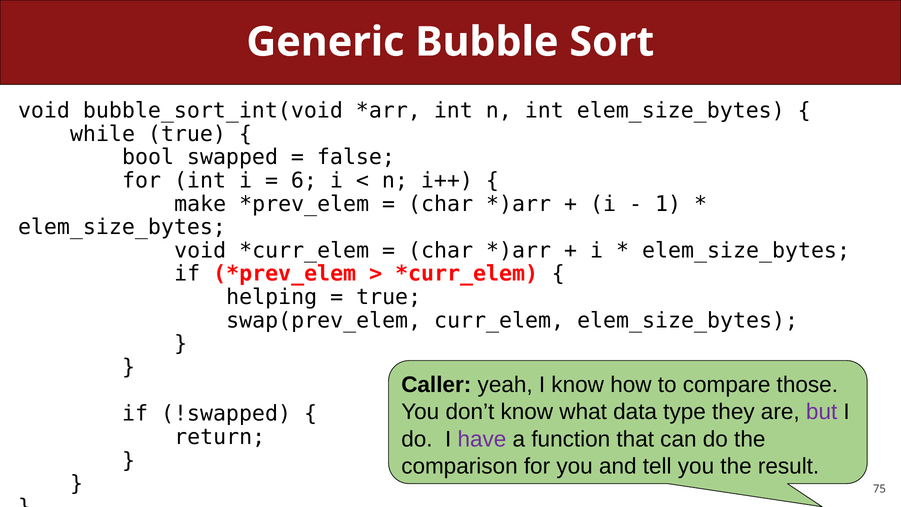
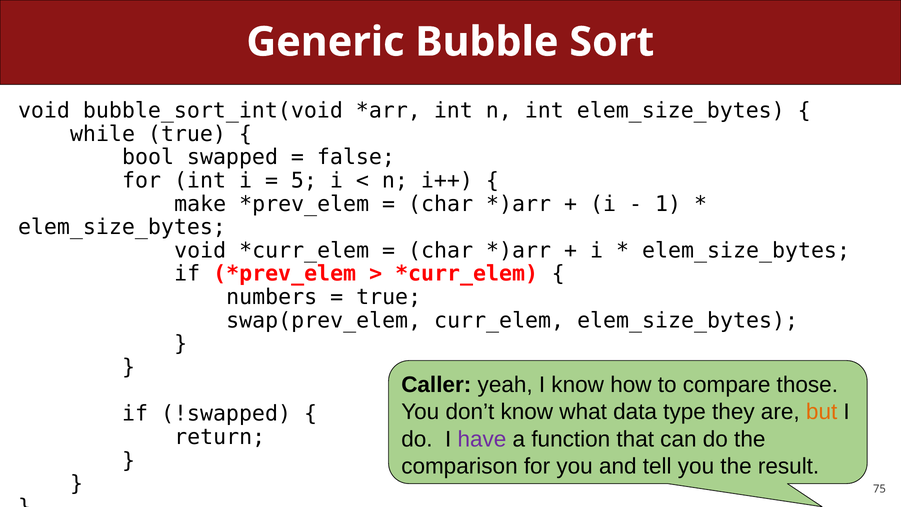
6: 6 -> 5 (304, 181)
helping: helping -> numbers (272, 297)
but colour: purple -> orange (822, 412)
